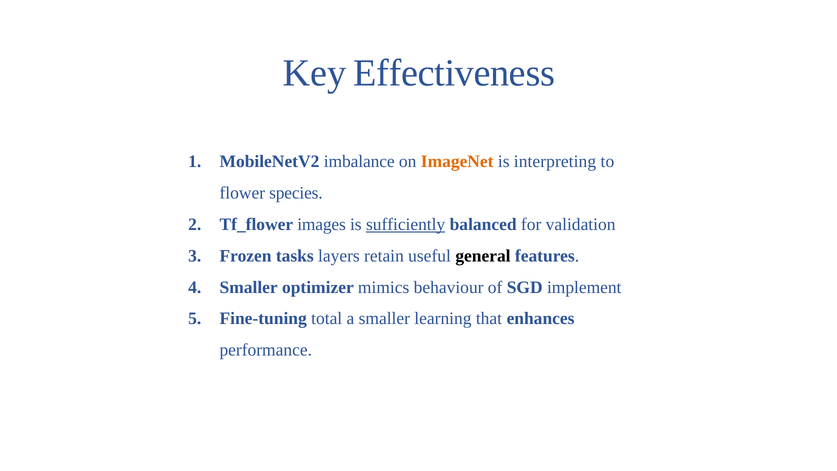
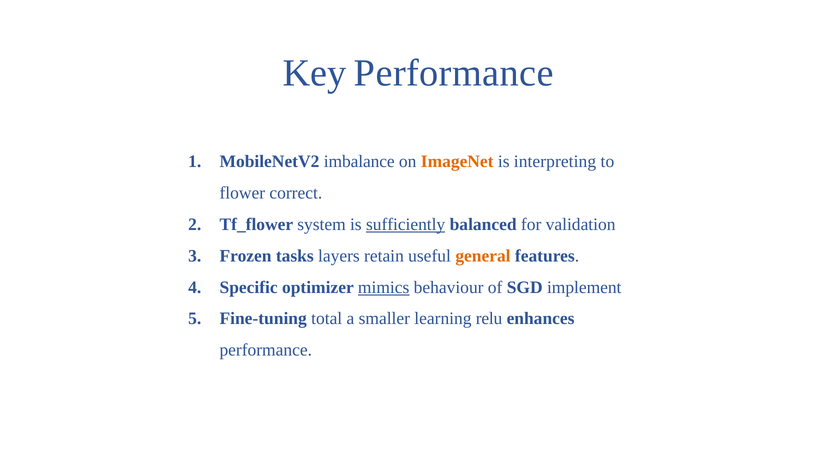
Key Effectiveness: Effectiveness -> Performance (454, 73)
species: species -> correct (296, 193)
images: images -> system (321, 224)
general colour: black -> orange (483, 256)
Smaller: Smaller -> Specific (249, 287)
mimics underline: none -> present (384, 287)
that: that -> relu (489, 319)
